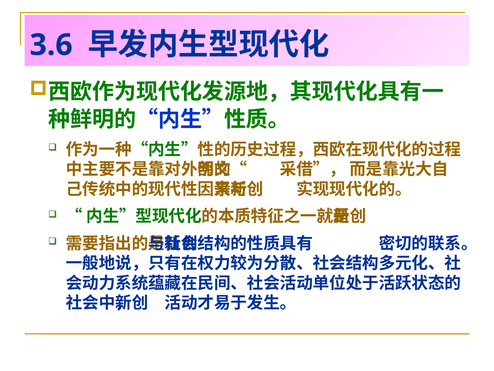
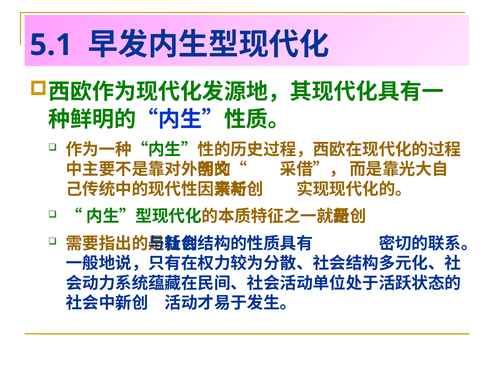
3.6: 3.6 -> 5.1 (51, 45)
